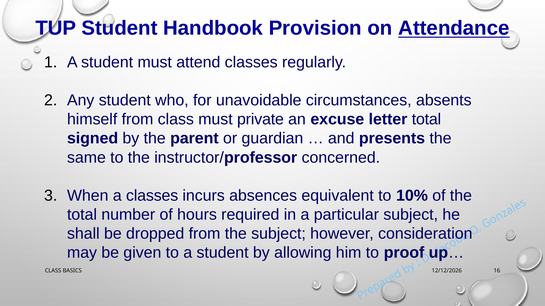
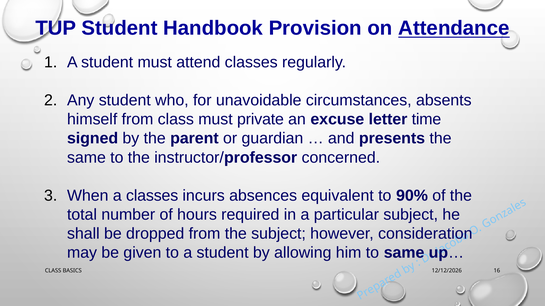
letter total: total -> time (426, 120)
10%: 10% -> 90% (412, 196)
to proof: proof -> same (404, 253)
